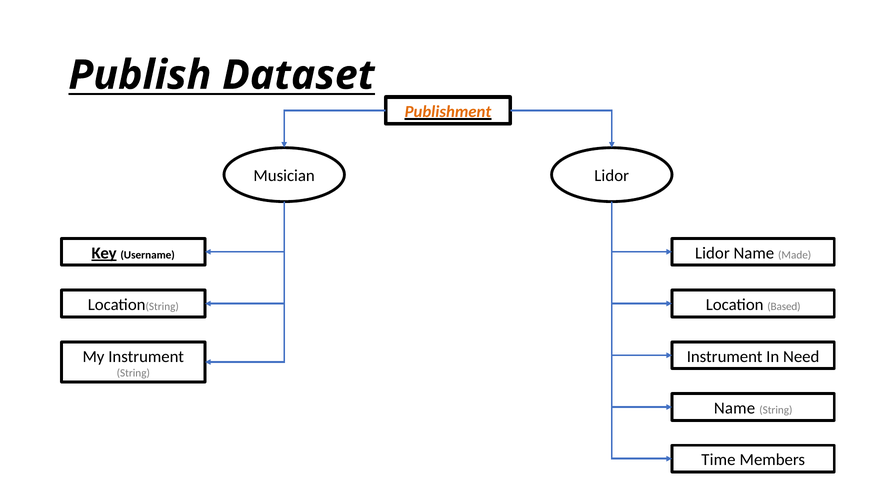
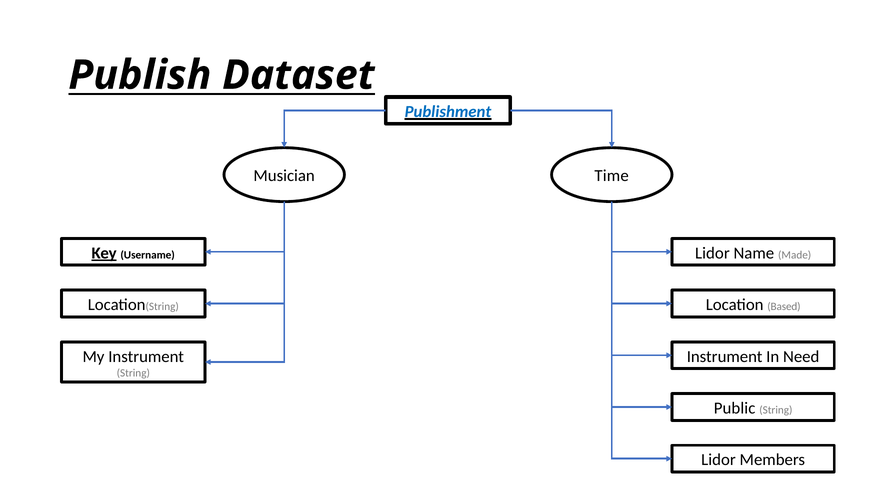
Publishment colour: orange -> blue (448, 112)
Musician Lidor: Lidor -> Time (612, 176)
Name: Name -> Public (735, 408)
Time: Time -> Lidor (718, 460)
